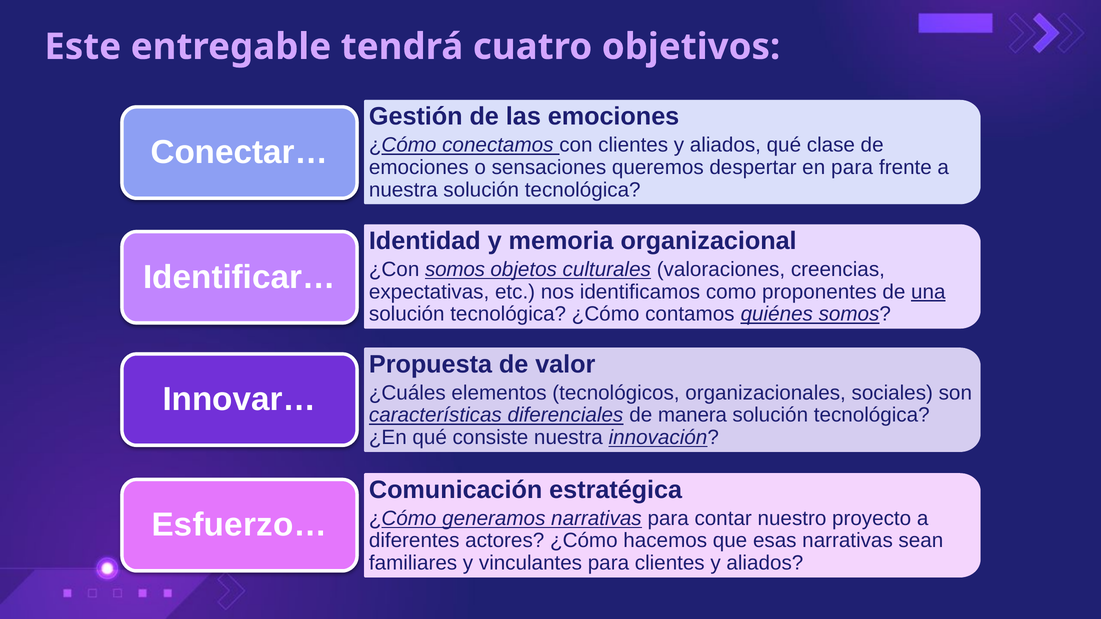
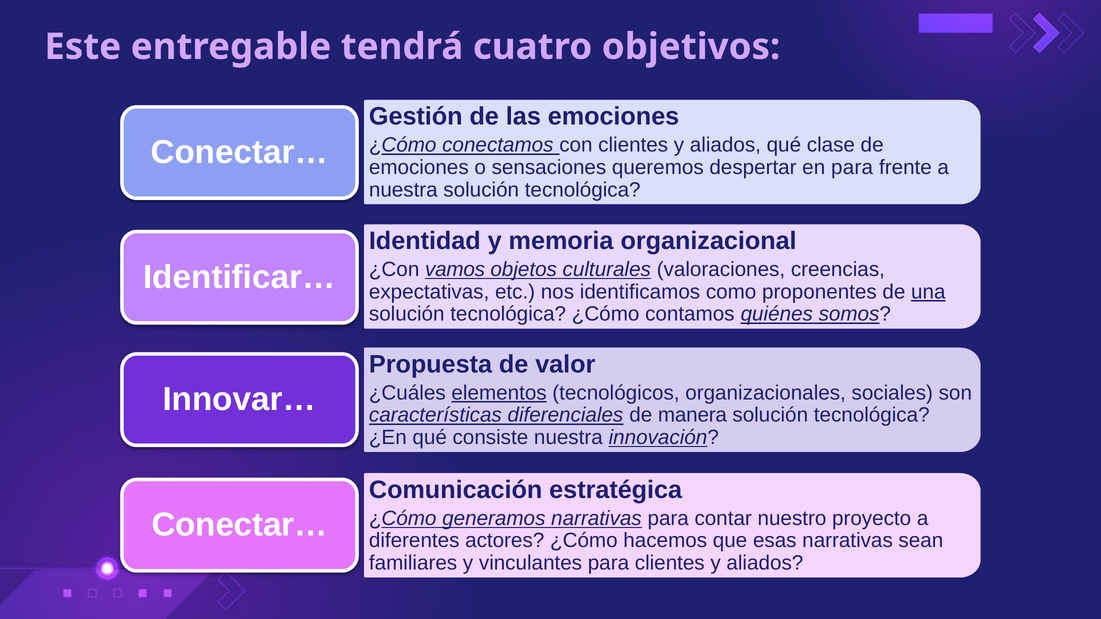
¿Con somos: somos -> vamos (455, 270)
elementos underline: none -> present (499, 393)
Esfuerzo…: Esfuerzo… -> Conectar… (239, 525)
